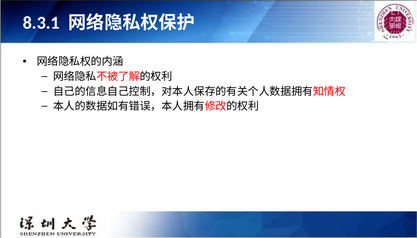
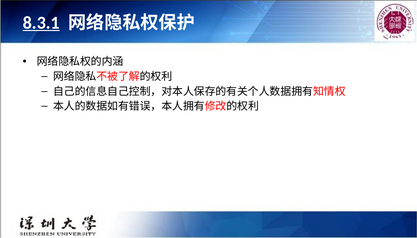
8.3.1 underline: none -> present (41, 23)
